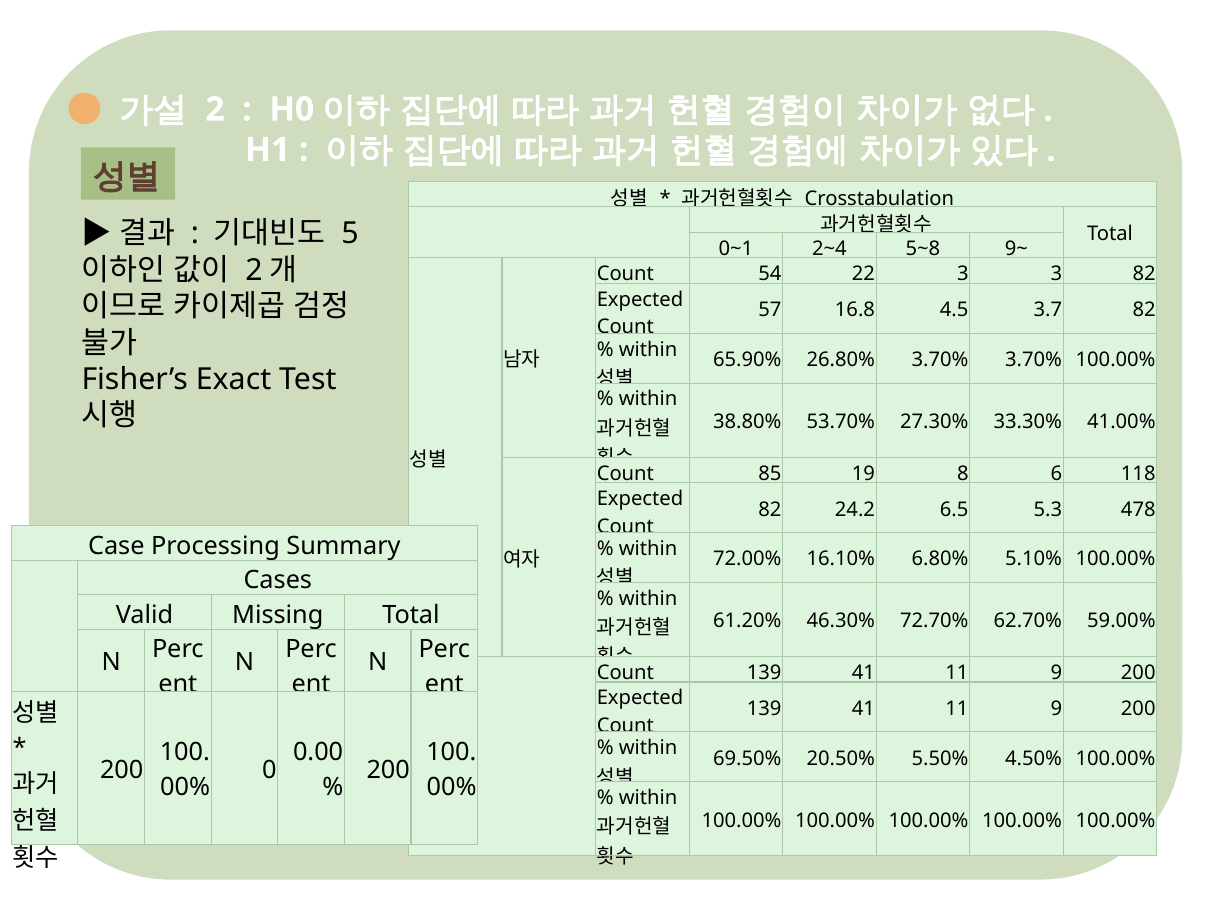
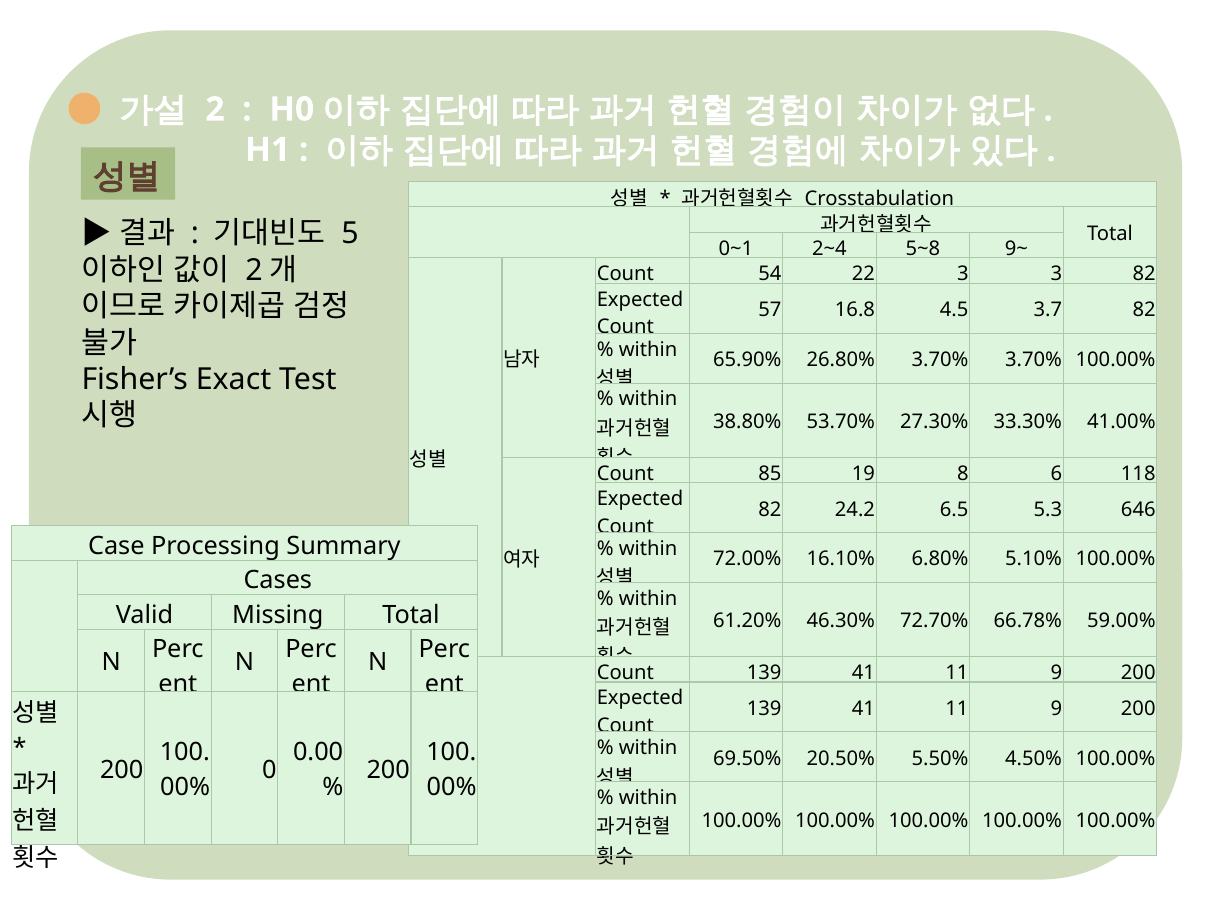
478: 478 -> 646 (1138, 510)
62.70%: 62.70% -> 66.78% (1028, 622)
